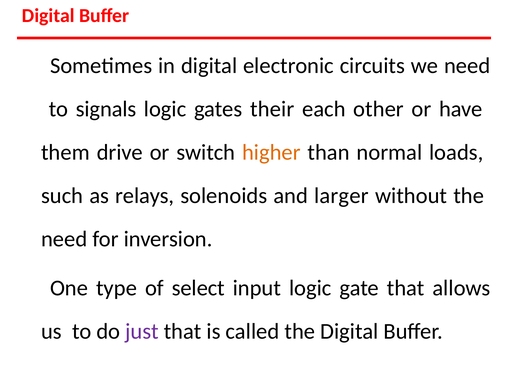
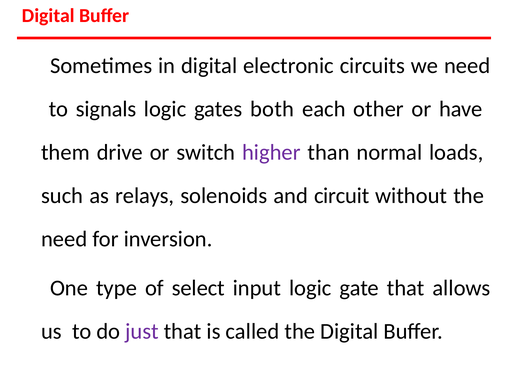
their: their -> both (272, 109)
higher colour: orange -> purple (271, 152)
larger: larger -> circuit (342, 196)
